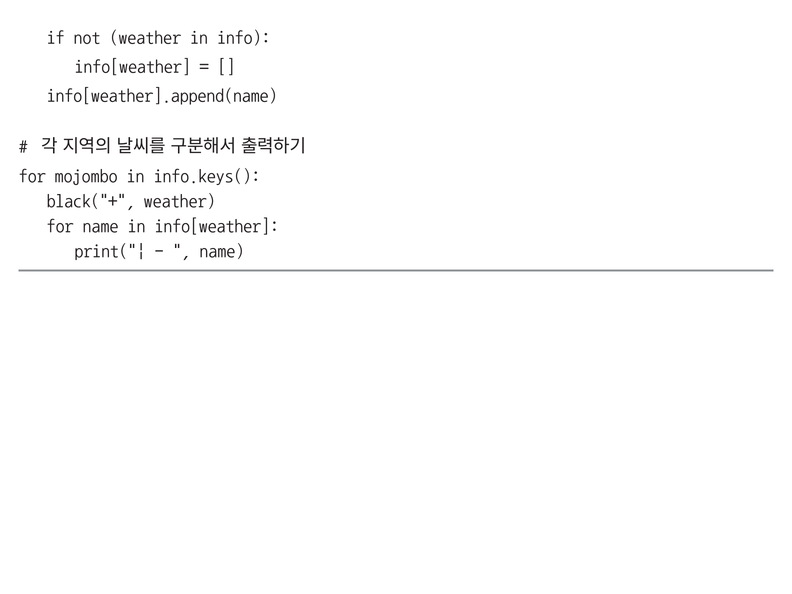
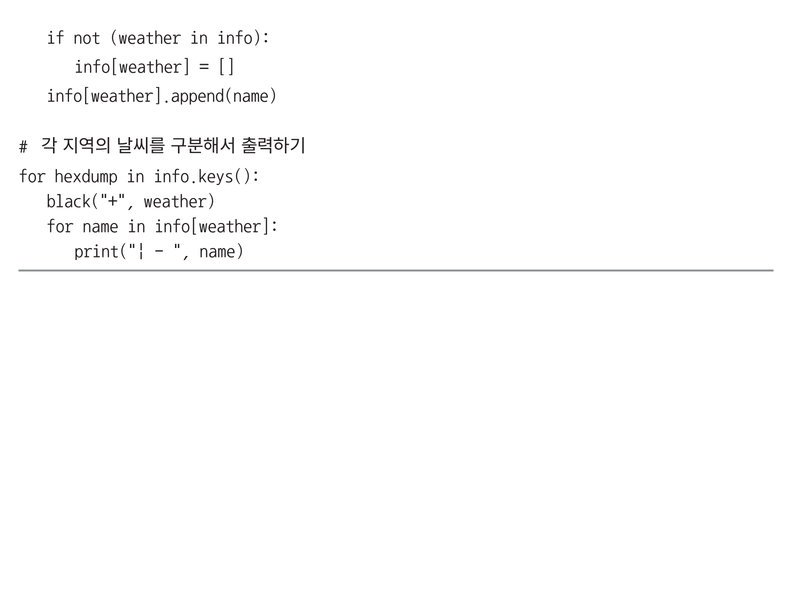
mojombo: mojombo -> hexdump (86, 176)
